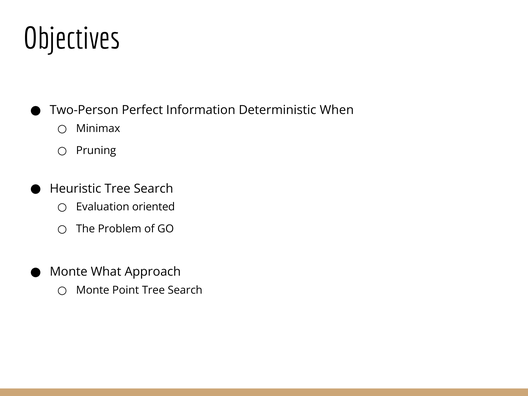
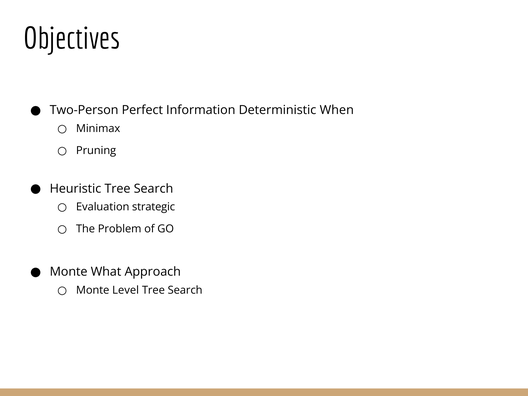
oriented: oriented -> strategic (154, 207)
Point: Point -> Level (126, 290)
